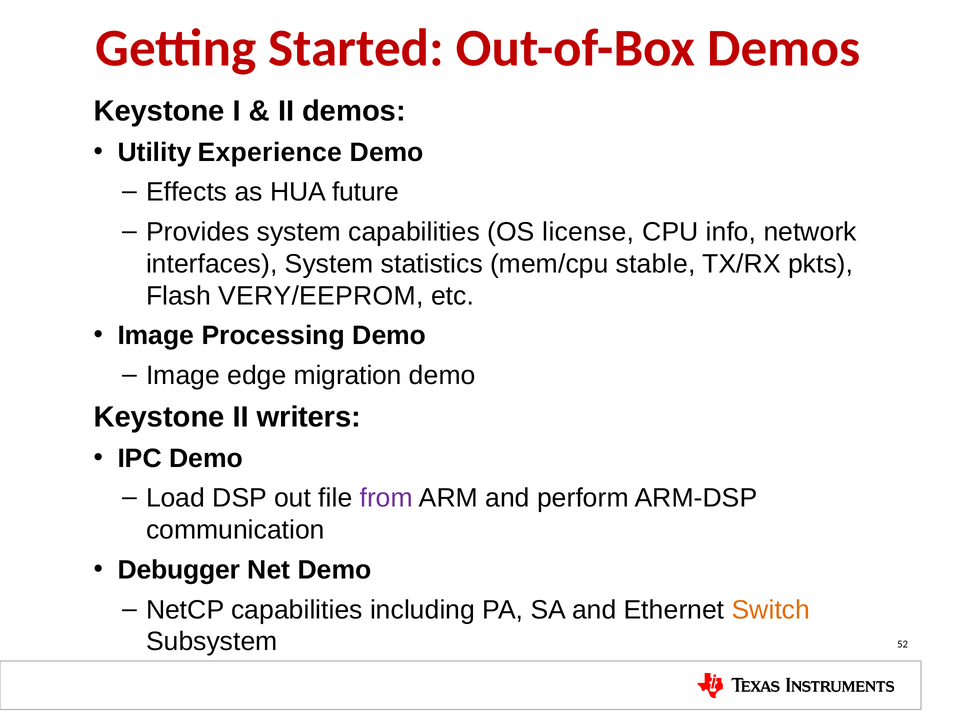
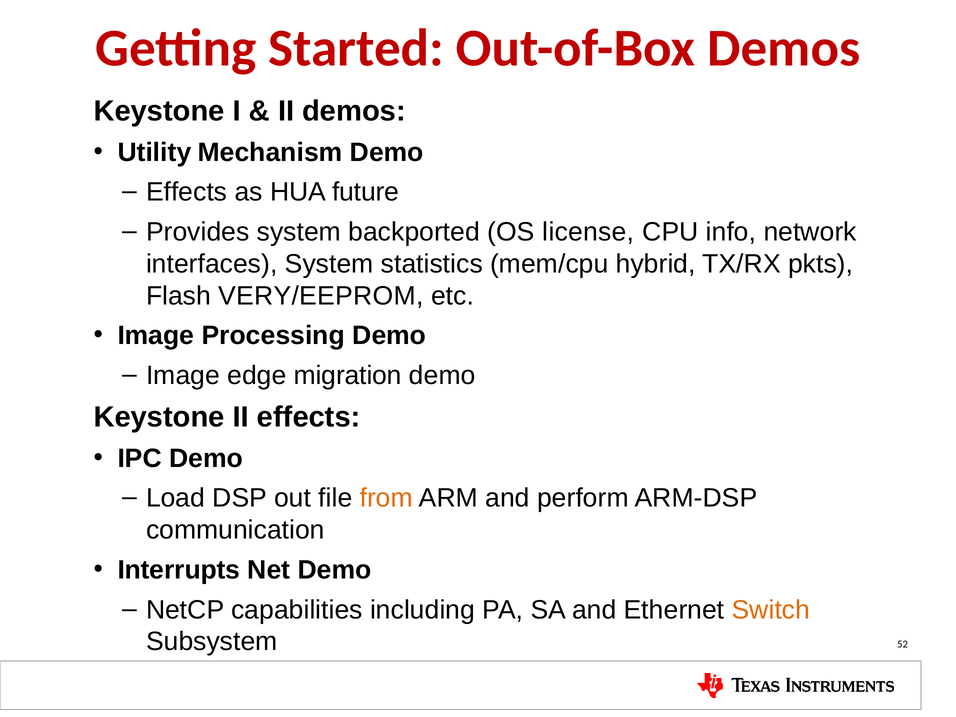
Experience: Experience -> Mechanism (270, 152)
system capabilities: capabilities -> backported (414, 232)
stable: stable -> hybrid (656, 264)
II writers: writers -> effects (309, 417)
from colour: purple -> orange (386, 498)
Debugger: Debugger -> Interrupts (179, 570)
